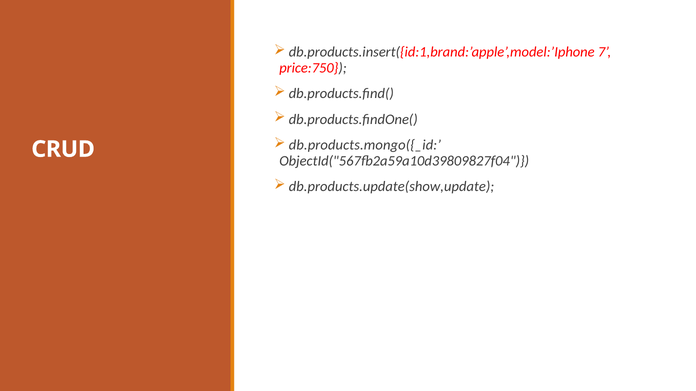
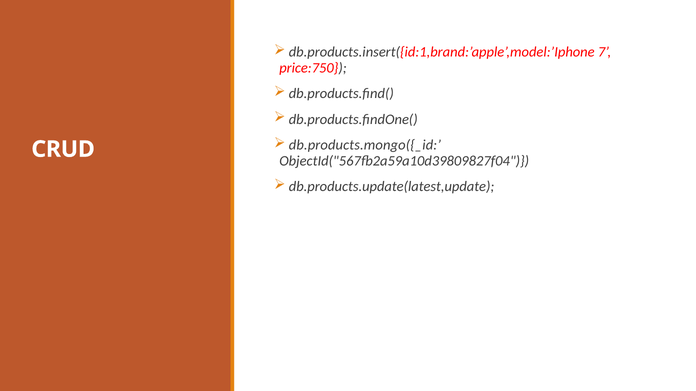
db.products.update(show,update: db.products.update(show,update -> db.products.update(latest,update (392, 187)
